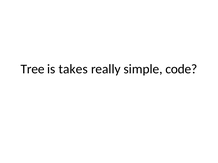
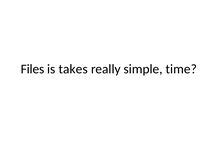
Tree: Tree -> Files (32, 69)
code: code -> time (181, 69)
